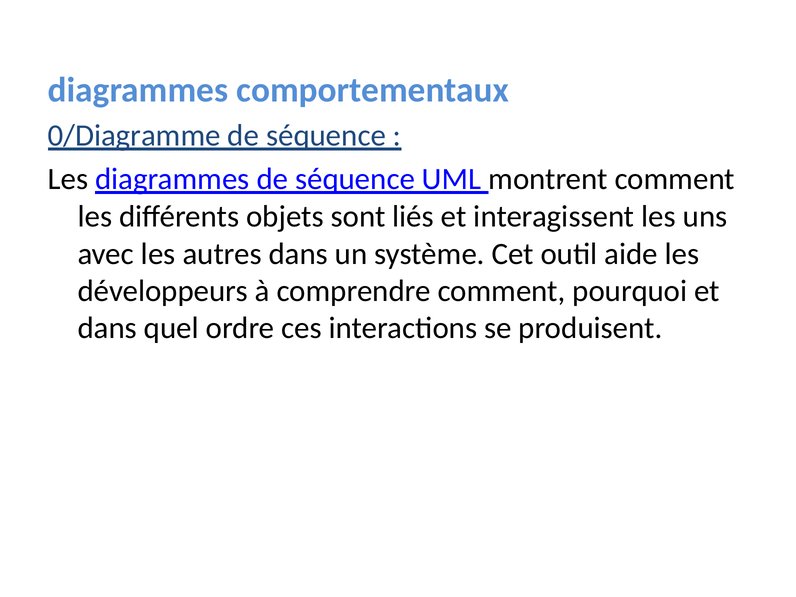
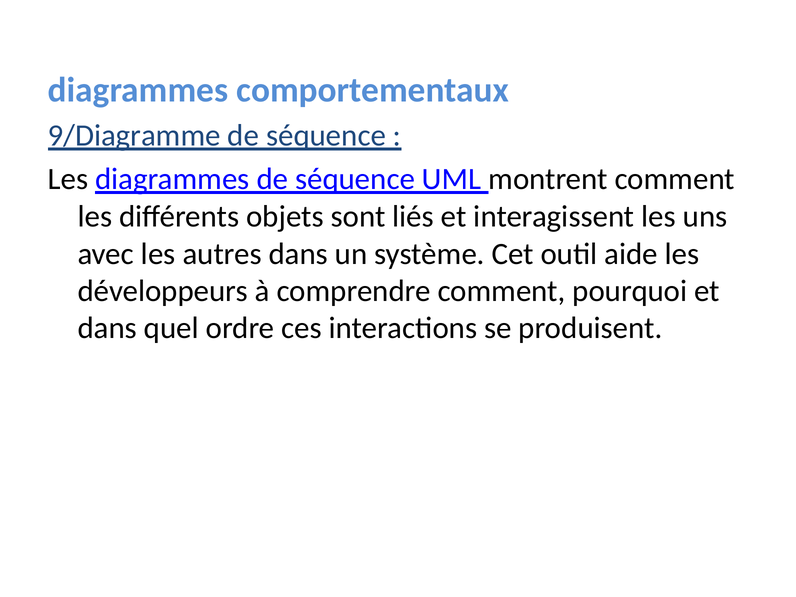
0/Diagramme: 0/Diagramme -> 9/Diagramme (134, 136)
